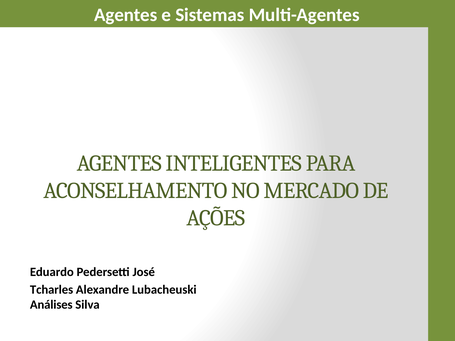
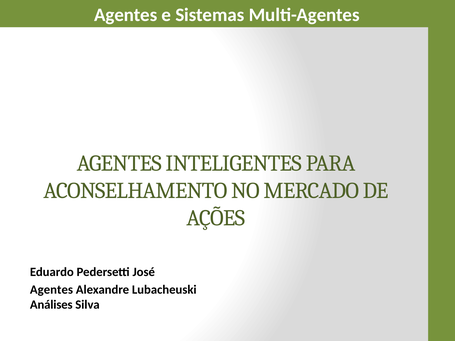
Tcharles: Tcharles -> Agentes (51, 290)
